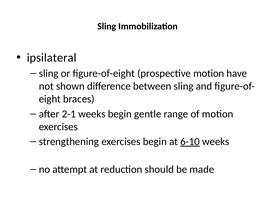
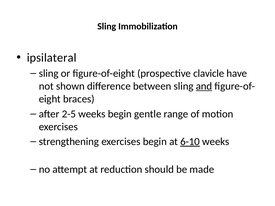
prospective motion: motion -> clavicle (209, 73)
and underline: none -> present (204, 86)
2-1: 2-1 -> 2-5 (69, 114)
